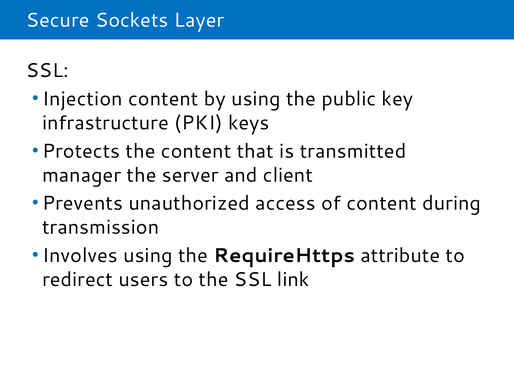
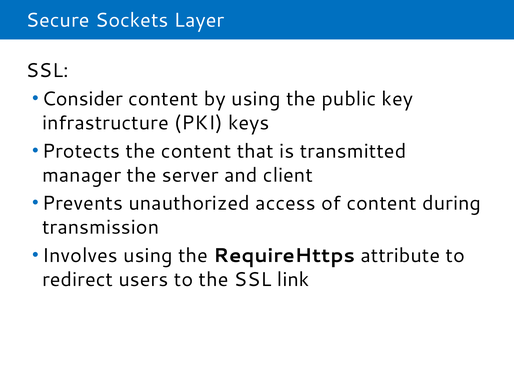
Injection: Injection -> Consider (83, 99)
